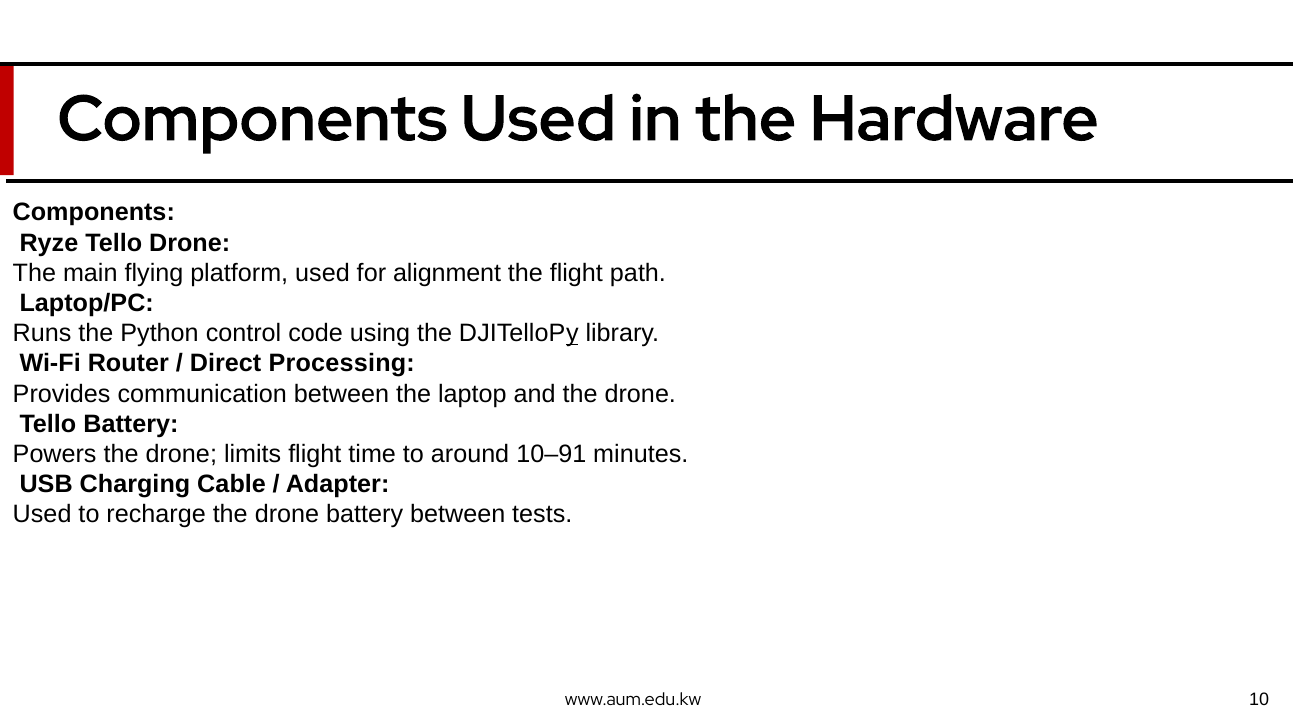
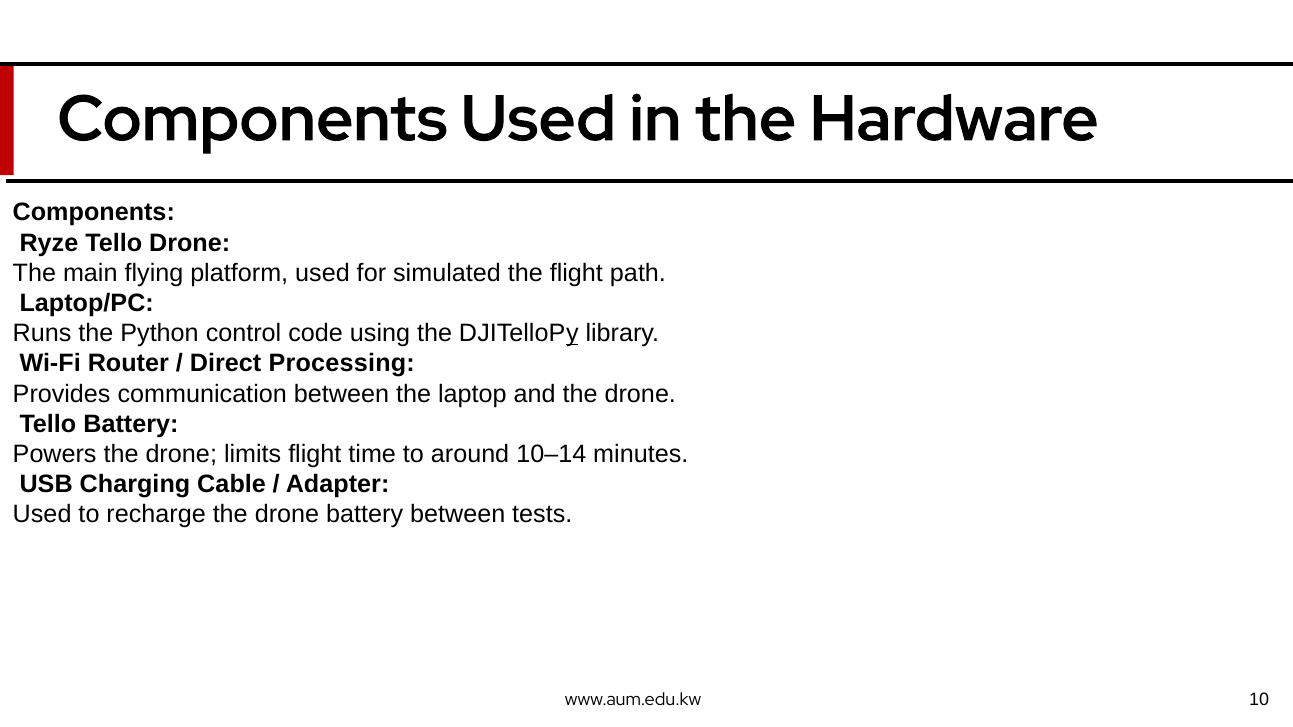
alignment: alignment -> simulated (447, 273)
10–91: 10–91 -> 10–14 (551, 454)
